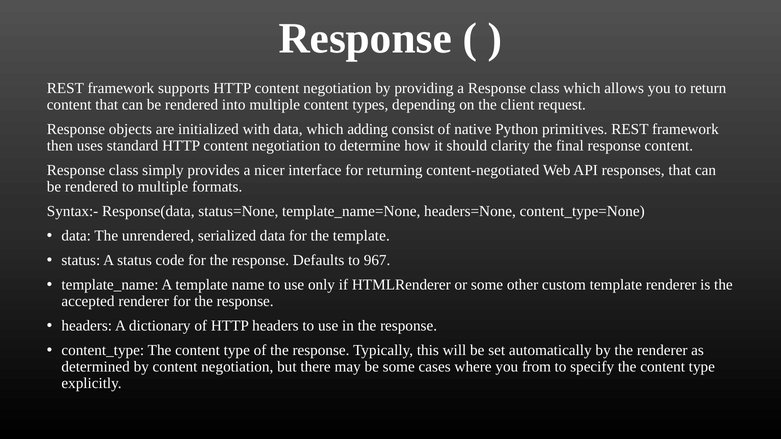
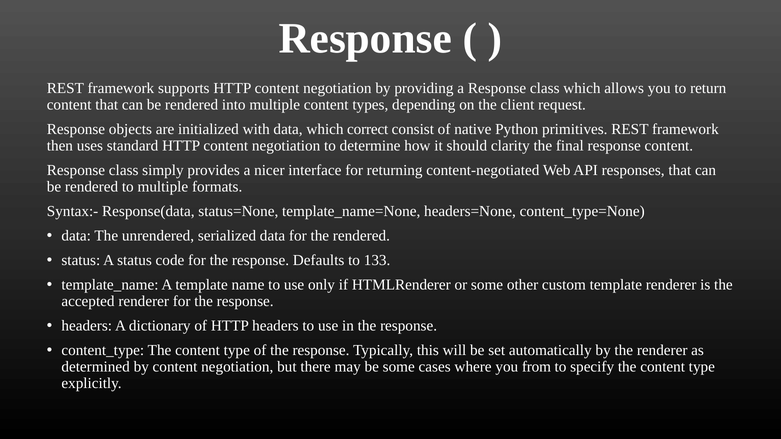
adding: adding -> correct (368, 129)
the template: template -> rendered (361, 236)
967: 967 -> 133 (377, 260)
